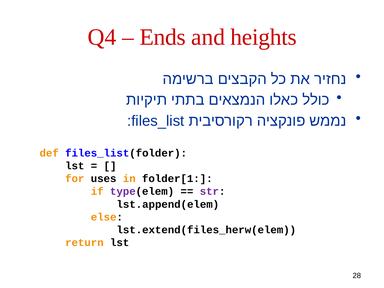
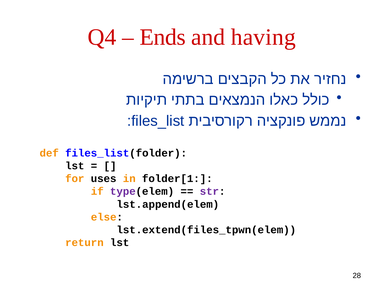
heights: heights -> having (263, 37)
lst.extend(files_herw(elem: lst.extend(files_herw(elem -> lst.extend(files_tpwn(elem (206, 230)
